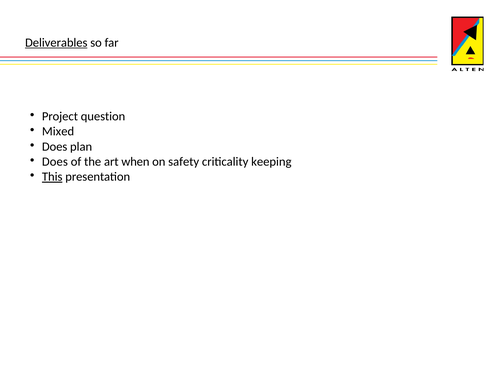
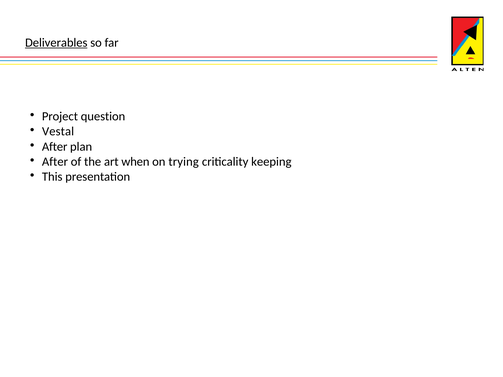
Mixed: Mixed -> Vestal (58, 132)
Does: Does -> After (55, 147)
Does: Does -> After (55, 162)
safety: safety -> trying (184, 162)
This underline: present -> none (52, 177)
